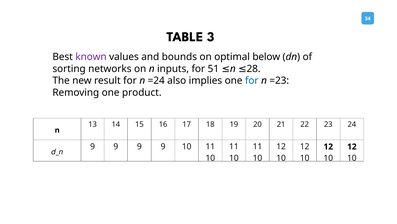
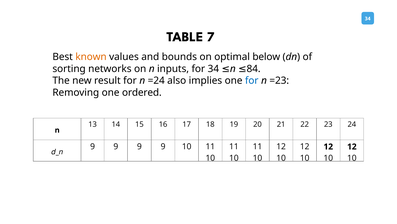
3: 3 -> 7 (211, 37)
known colour: purple -> orange (91, 57)
for 51: 51 -> 34 (213, 69)
28: 28 -> 84 (254, 69)
product: product -> ordered (142, 92)
